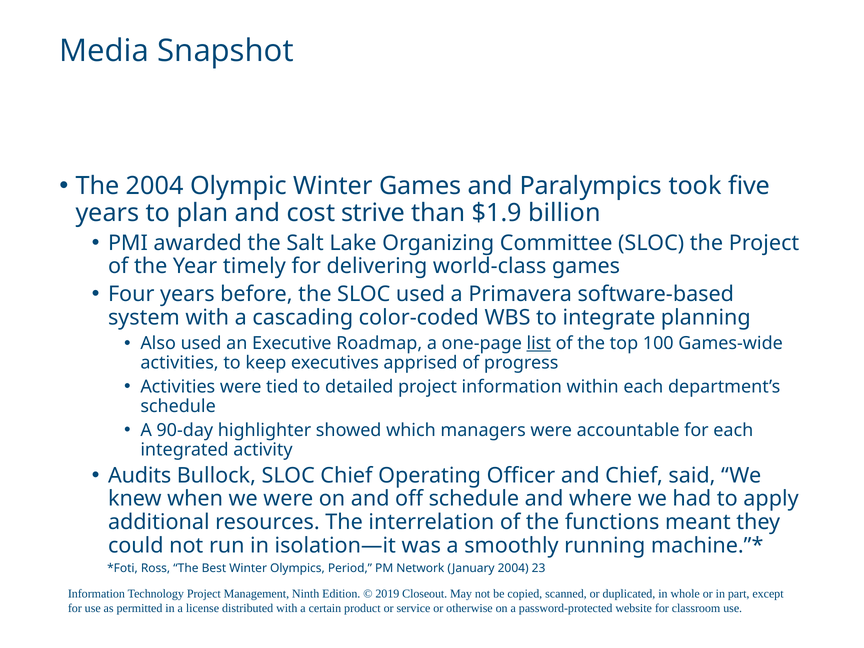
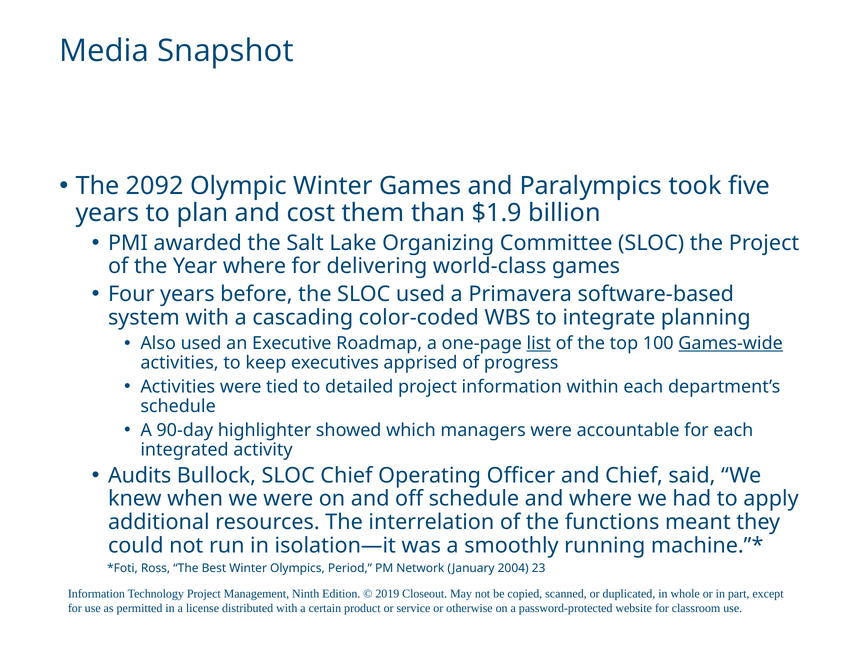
The 2004: 2004 -> 2092 (155, 186)
strive: strive -> them (373, 213)
Year timely: timely -> where (254, 266)
Games-wide underline: none -> present (731, 343)
